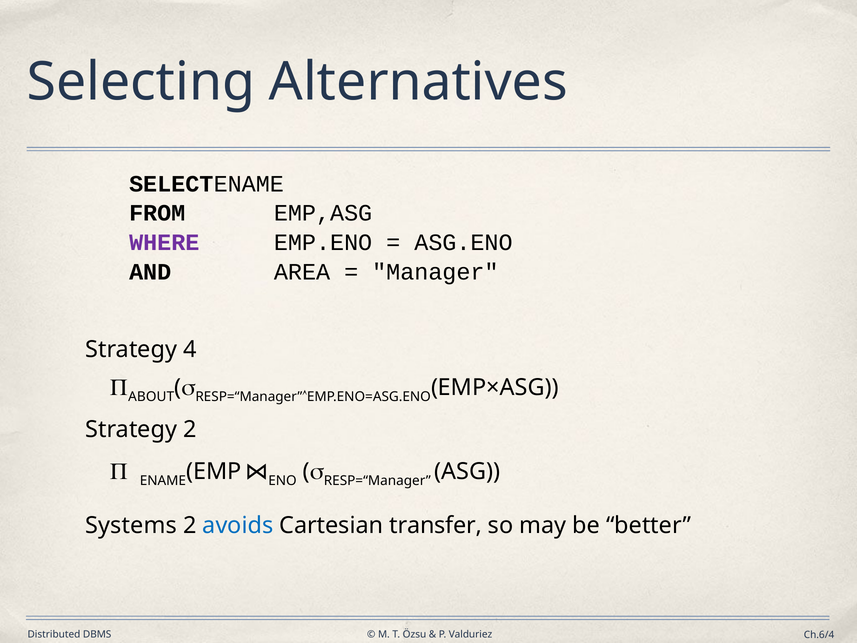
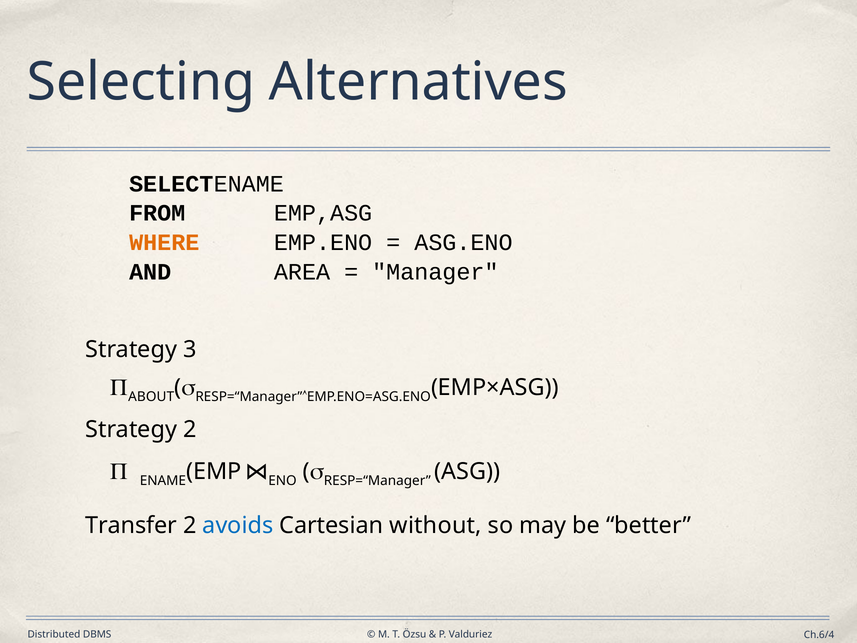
WHERE colour: purple -> orange (164, 242)
4: 4 -> 3 (190, 349)
Systems: Systems -> Transfer (131, 525)
transfer: transfer -> without (436, 525)
